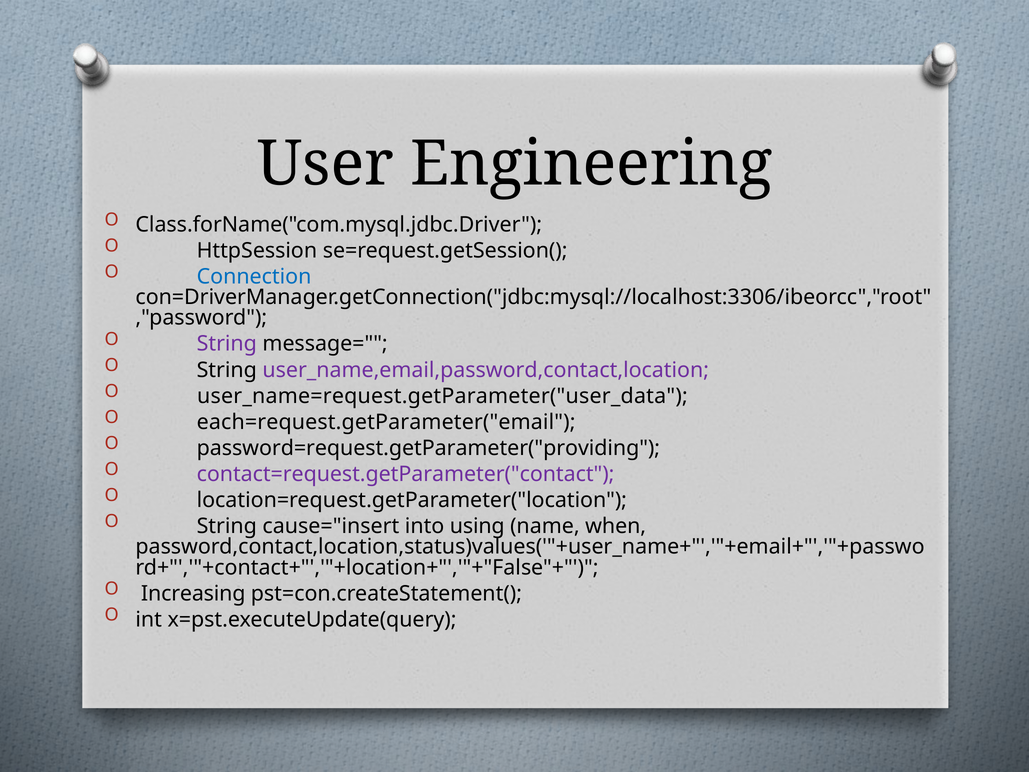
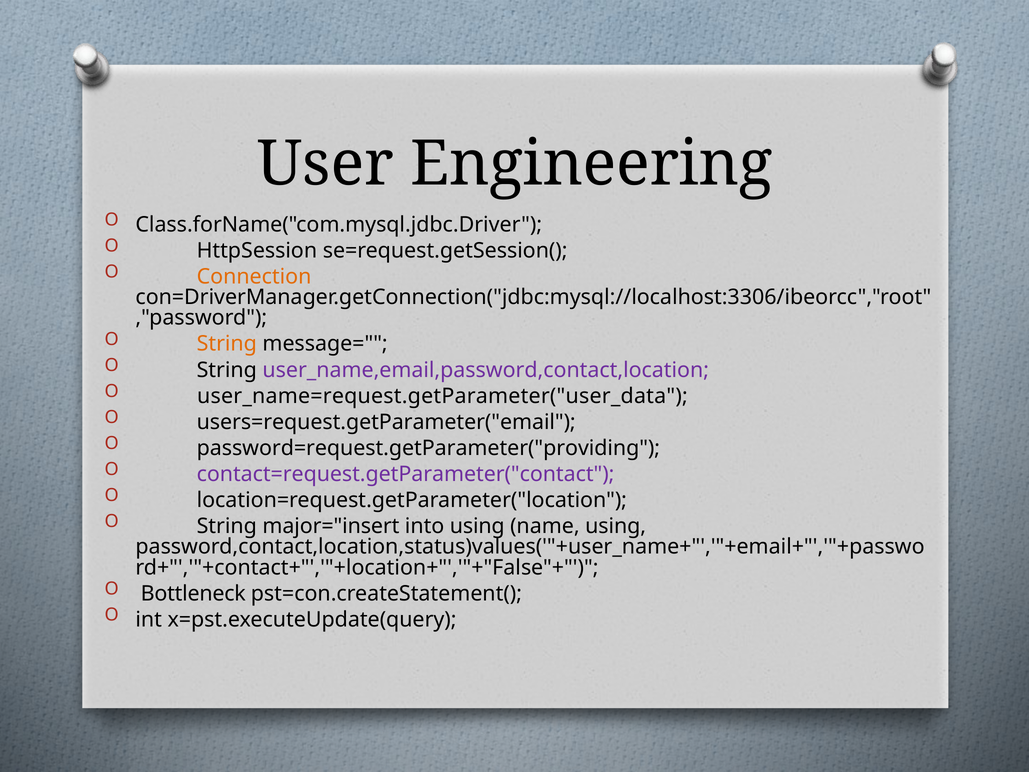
Connection colour: blue -> orange (254, 277)
String colour: purple -> orange (227, 344)
each=request.getParameter("email: each=request.getParameter("email -> users=request.getParameter("email (386, 422)
cause="insert: cause="insert -> major="insert (331, 526)
name when: when -> using (616, 526)
Increasing: Increasing -> Bottleneck (193, 593)
